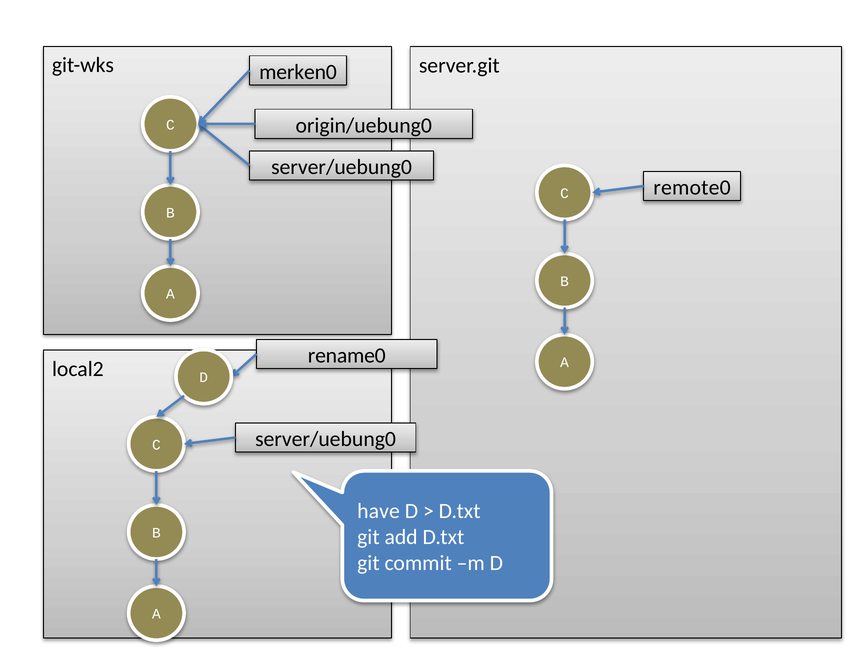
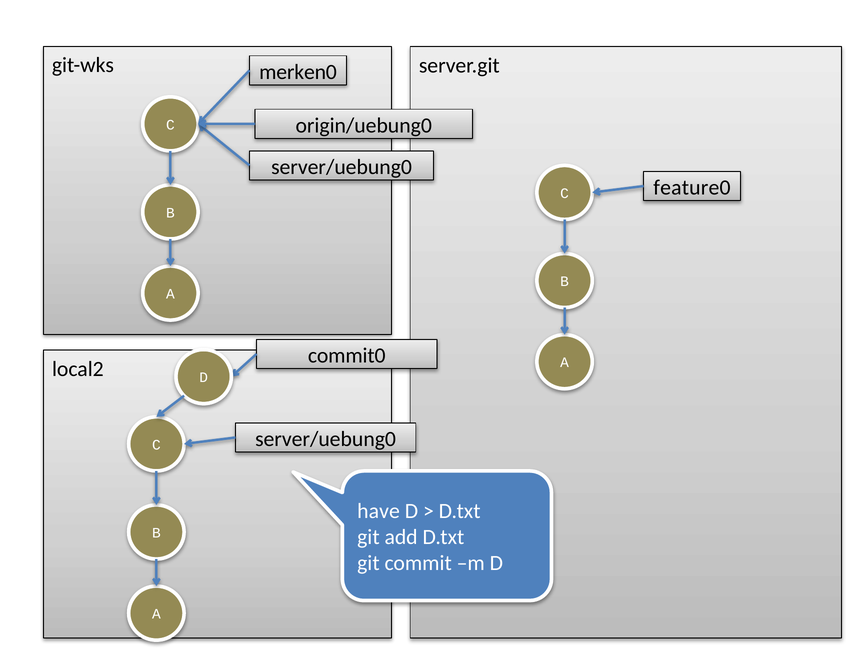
remote0: remote0 -> feature0 (692, 188)
rename0: rename0 -> commit0 (347, 355)
